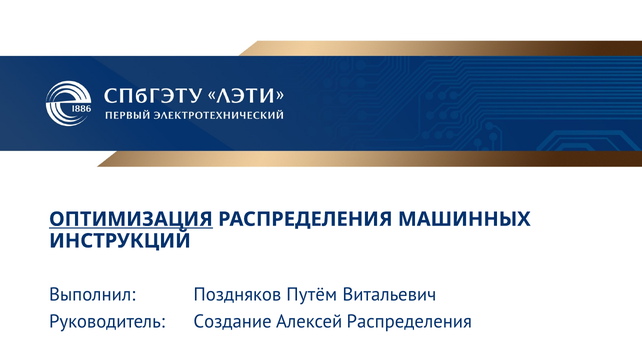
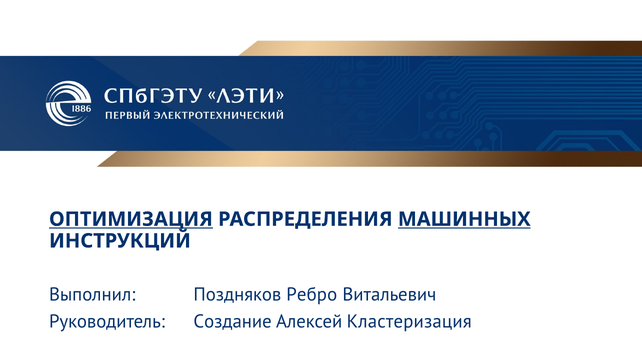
МАШИННЫХ underline: none -> present (464, 219)
Путём: Путём -> Ребро (312, 295)
Алексей Распределения: Распределения -> Кластеризация (409, 322)
